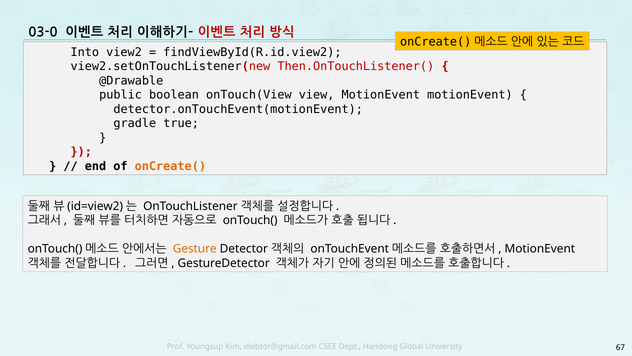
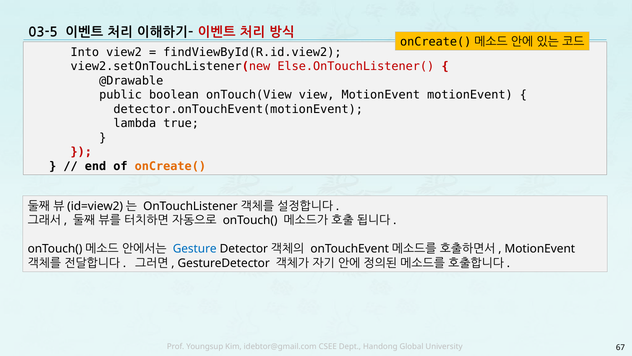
03-0: 03-0 -> 03-5 (43, 32)
Then.OnTouchListener(: Then.OnTouchListener( -> Else.OnTouchListener( (356, 66)
gradle: gradle -> lambda (135, 123)
Gesture colour: orange -> blue (195, 249)
